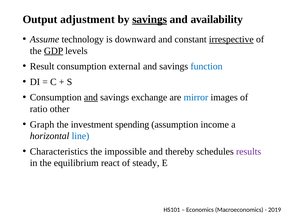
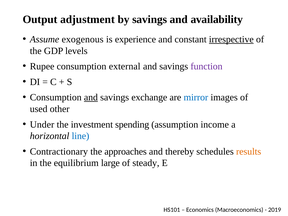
savings underline: present -> none (150, 19)
technology: technology -> exogenous (83, 39)
downward: downward -> experience (135, 39)
GDP underline: present -> none (54, 51)
Result: Result -> Rupee (42, 66)
function colour: blue -> purple (206, 66)
ratio: ratio -> used (39, 109)
Graph: Graph -> Under (42, 124)
Characteristics: Characteristics -> Contractionary (59, 151)
impossible: impossible -> approaches (126, 151)
results colour: purple -> orange (249, 151)
react: react -> large (110, 163)
